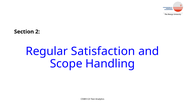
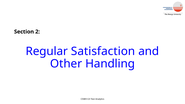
Scope: Scope -> Other (66, 64)
